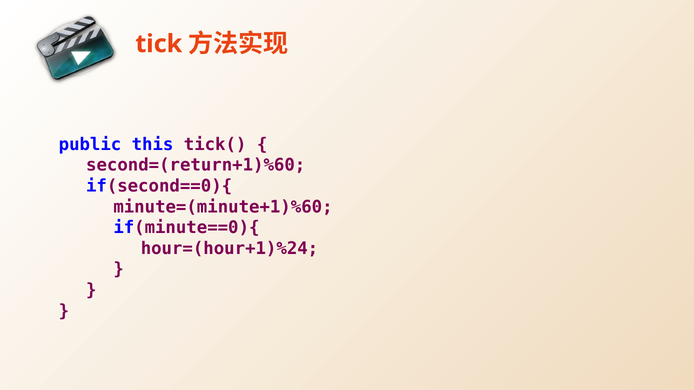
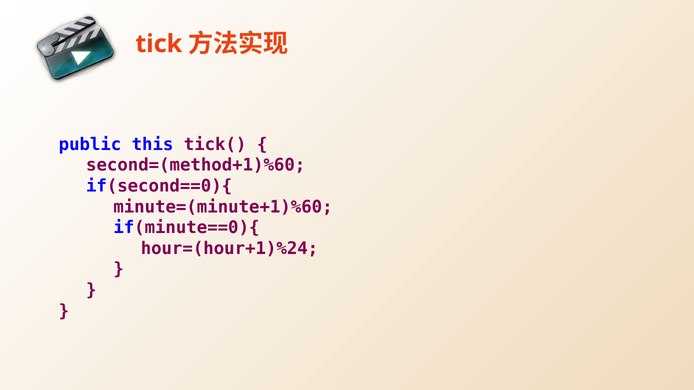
second=(return+1)%60: second=(return+1)%60 -> second=(method+1)%60 (196, 165)
